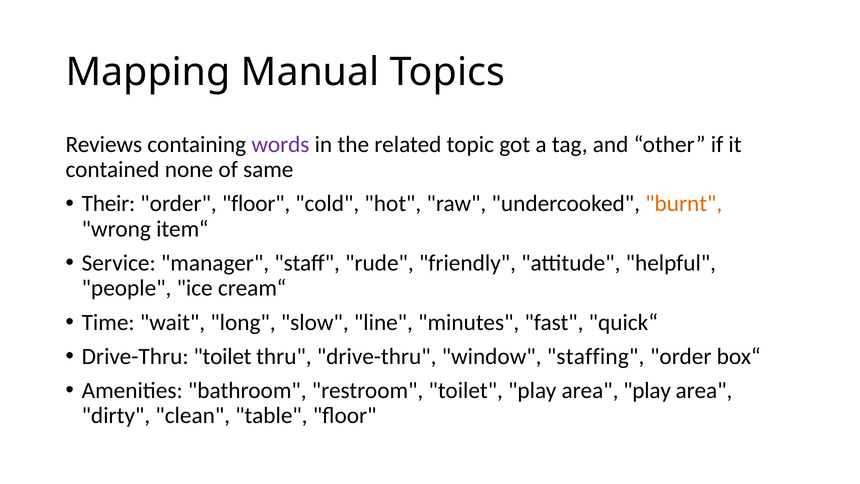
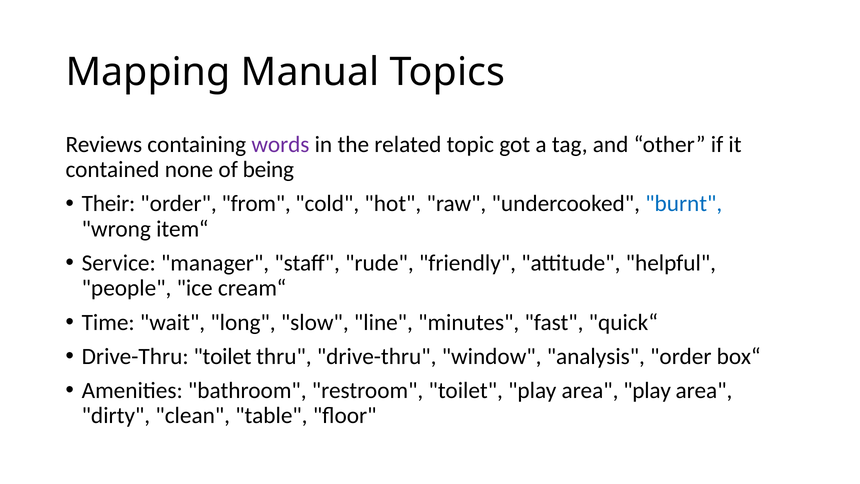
same: same -> being (268, 170)
order floor: floor -> from (256, 204)
burnt colour: orange -> blue (684, 204)
staffing: staffing -> analysis (596, 356)
